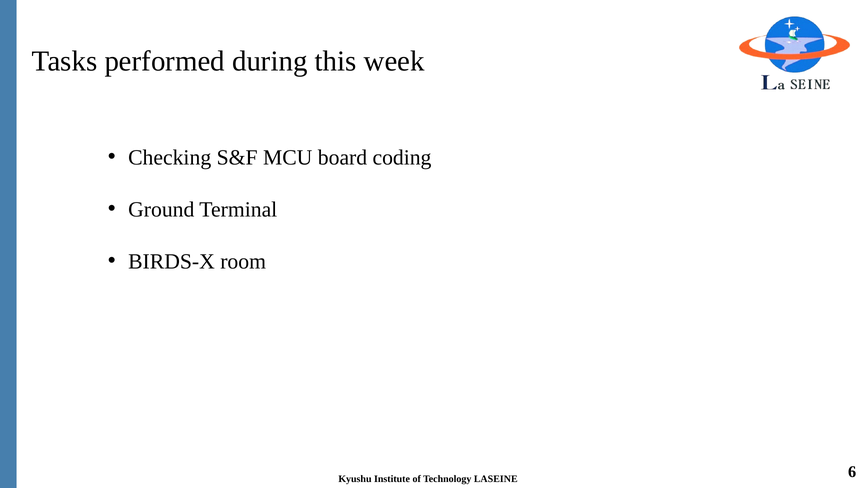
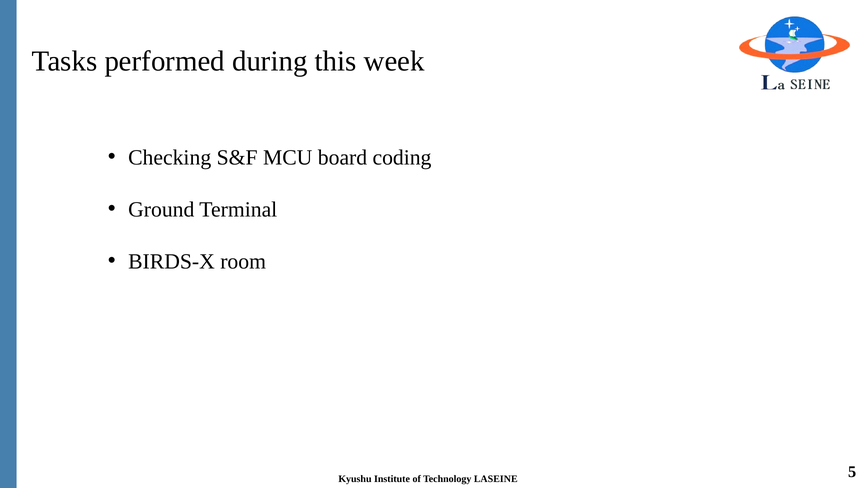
6: 6 -> 5 (852, 472)
